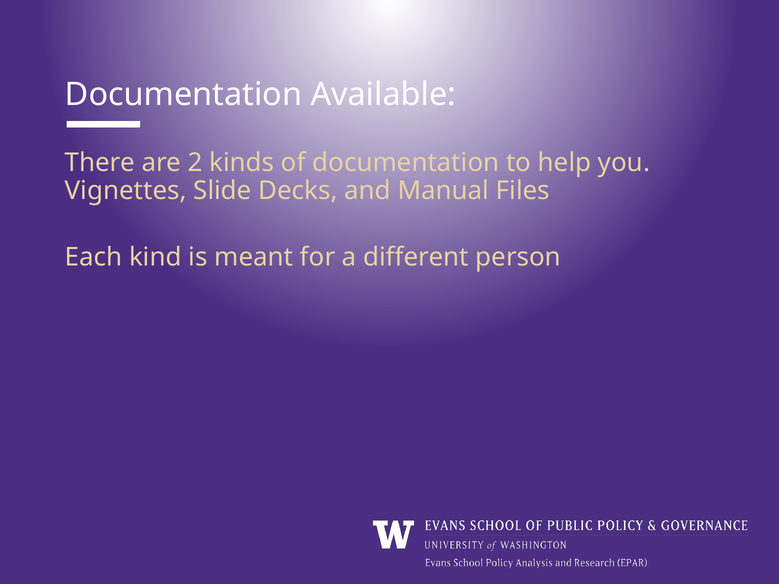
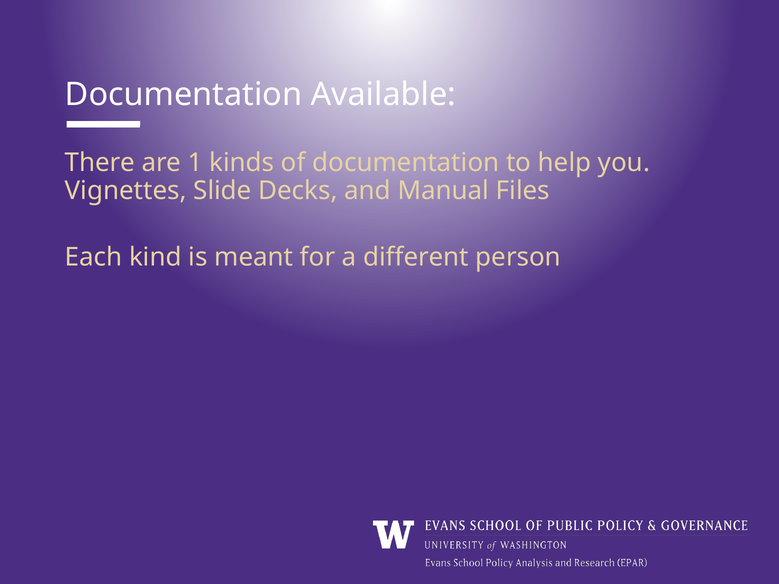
2: 2 -> 1 (195, 163)
